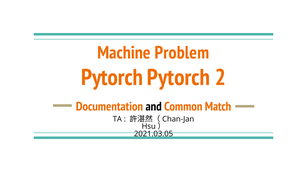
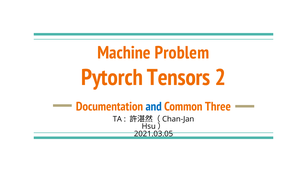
Pytorch Pytorch: Pytorch -> Tensors (179, 78)
and colour: black -> blue (154, 107)
Match: Match -> Three (218, 107)
